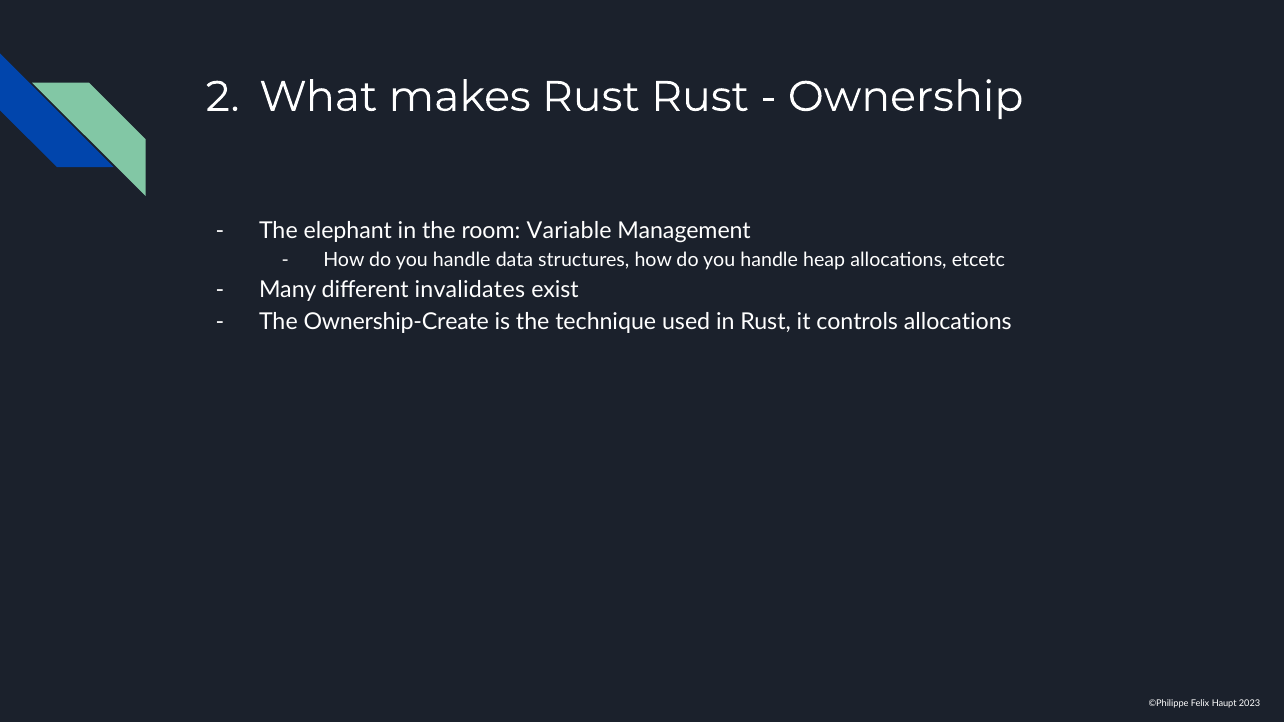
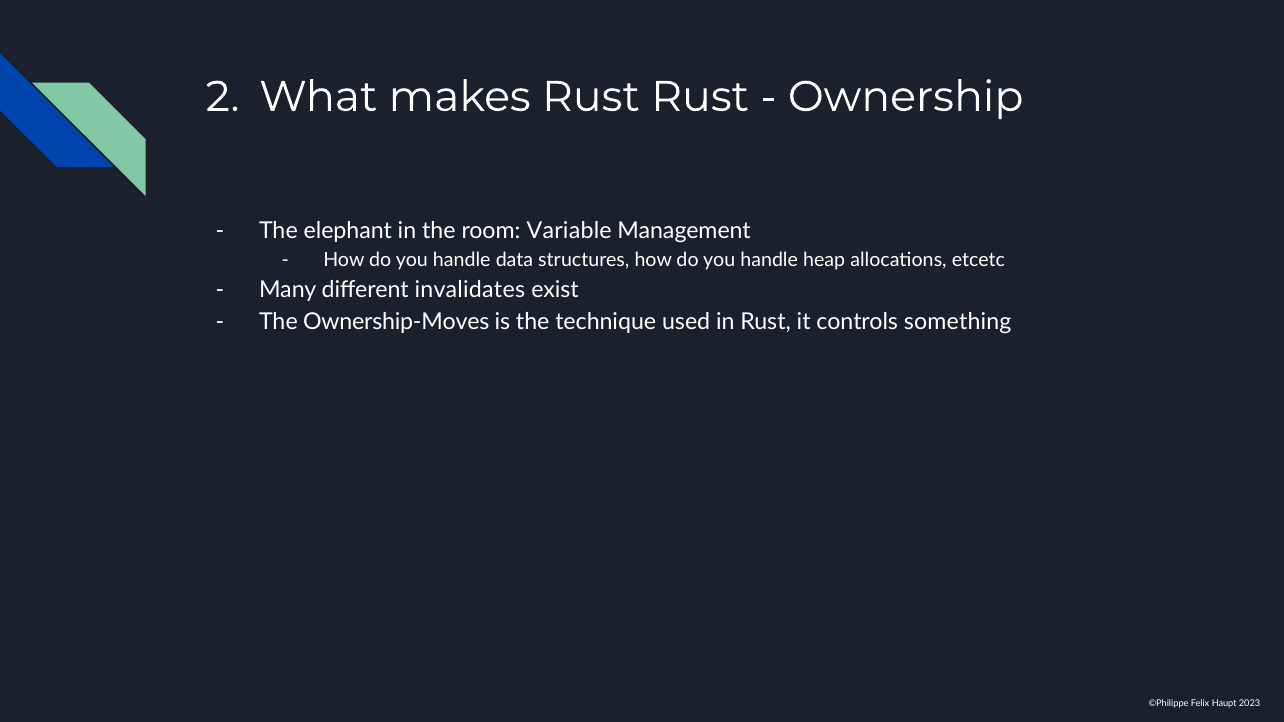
Ownership-Create: Ownership-Create -> Ownership-Moves (396, 322)
controls allocations: allocations -> something (958, 322)
